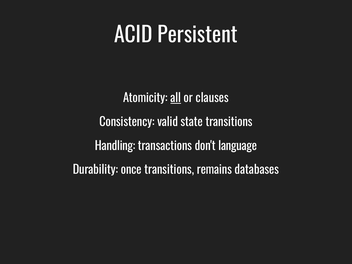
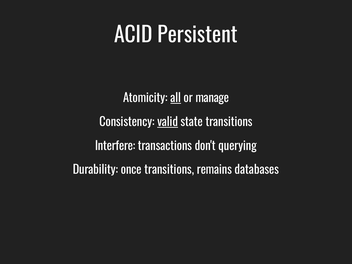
clauses: clauses -> manage (212, 98)
valid underline: none -> present (168, 122)
Handling: Handling -> Interfere (115, 146)
language: language -> querying (238, 146)
